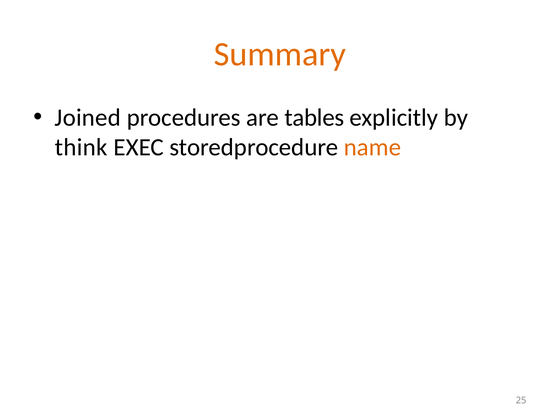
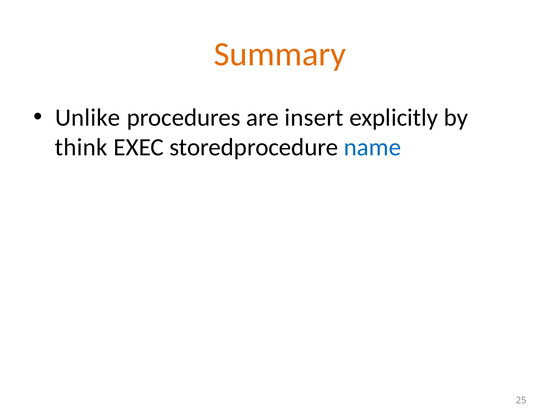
Joined: Joined -> Unlike (88, 117)
tables: tables -> insert (314, 117)
name colour: orange -> blue (372, 147)
